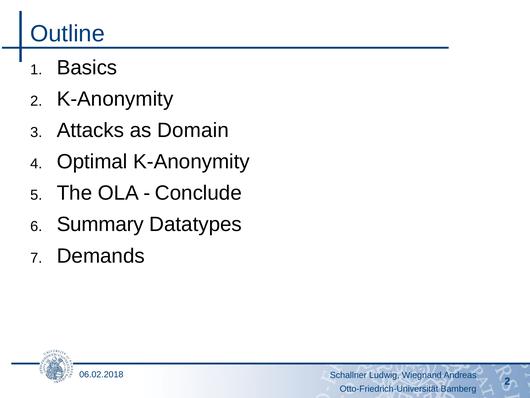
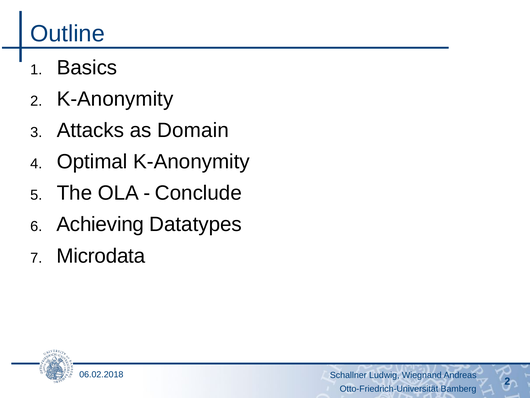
Summary: Summary -> Achieving (100, 224)
Demands: Demands -> Microdata (101, 256)
